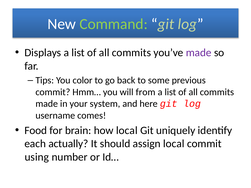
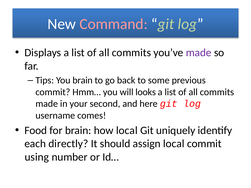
Command colour: light green -> pink (114, 24)
You color: color -> brain (83, 80)
from: from -> looks (146, 92)
system: system -> second (105, 104)
actually: actually -> directly (68, 144)
